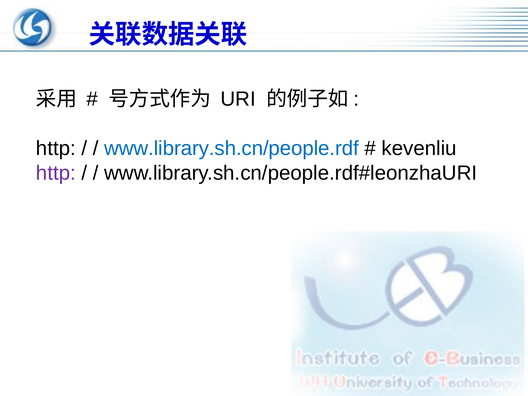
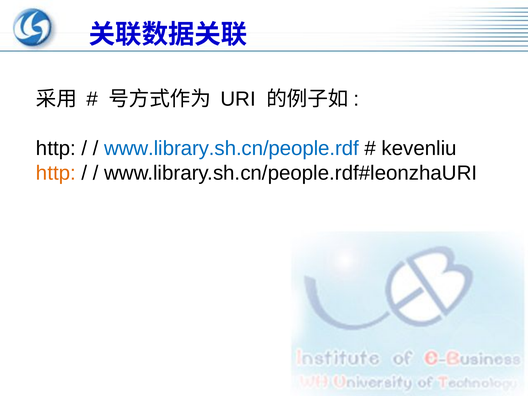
http colour: purple -> orange (56, 173)
